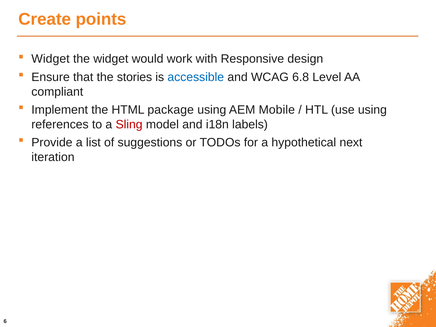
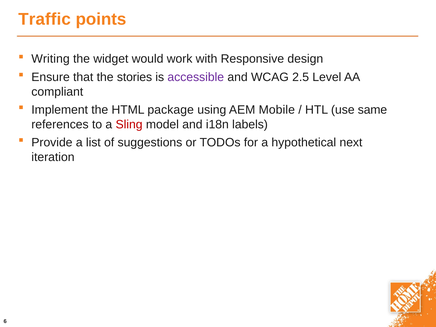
Create: Create -> Traffic (45, 19)
Widget: Widget -> Writing (51, 59)
accessible colour: blue -> purple (196, 77)
6.8: 6.8 -> 2.5 (301, 77)
use using: using -> same (372, 110)
